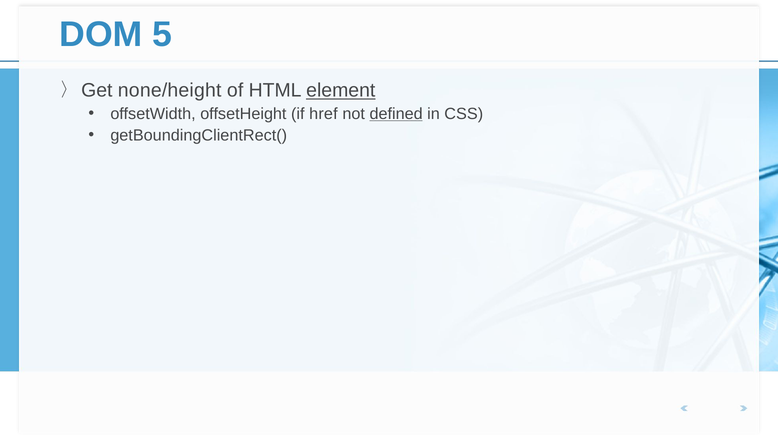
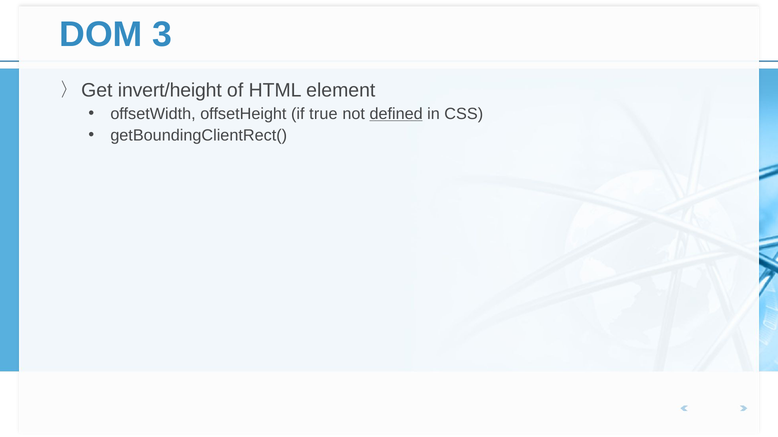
5: 5 -> 3 (162, 35)
none/height: none/height -> invert/height (170, 91)
element underline: present -> none (341, 91)
href: href -> true (323, 114)
